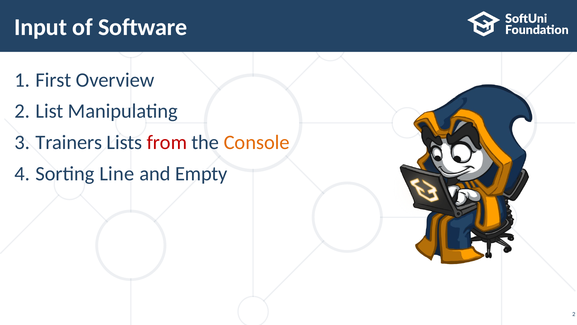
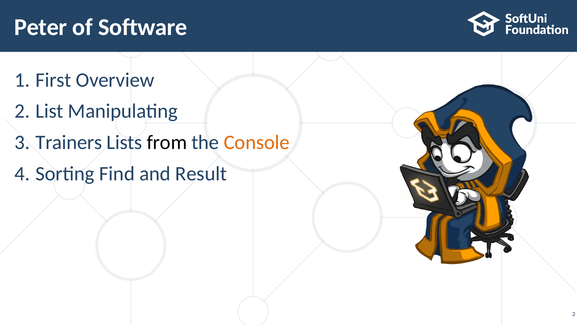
Input: Input -> Peter (41, 27)
from colour: red -> black (167, 142)
Line: Line -> Find (117, 174)
Empty: Empty -> Result (201, 174)
